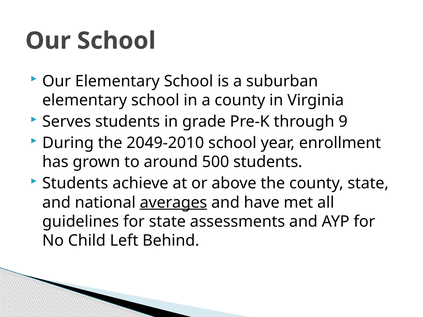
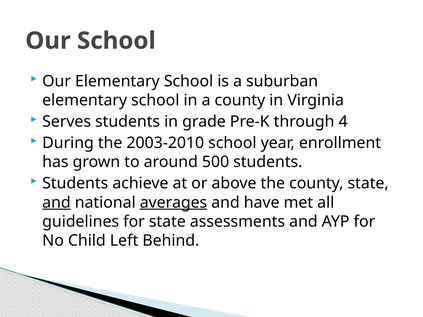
9: 9 -> 4 (343, 122)
2049-2010: 2049-2010 -> 2003-2010 (165, 143)
and underline: none -> present (56, 203)
